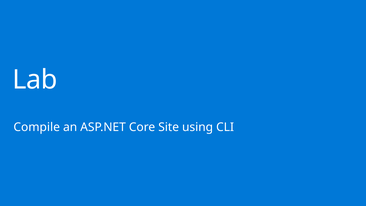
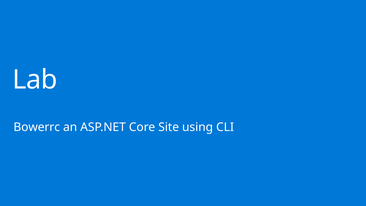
Compile: Compile -> Bowerrc (37, 127)
